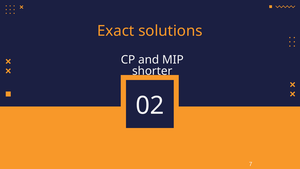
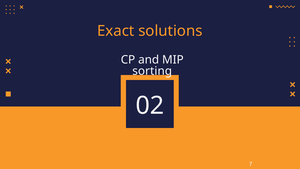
shorter: shorter -> sorting (152, 71)
